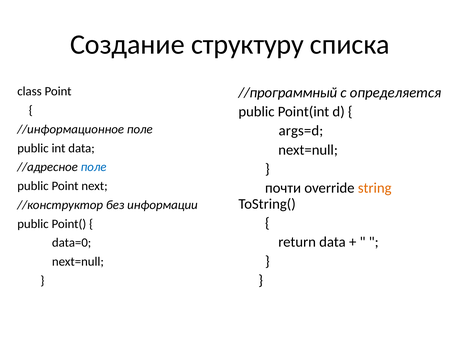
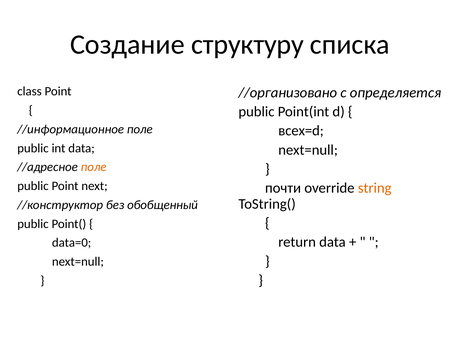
//программный: //программный -> //организовано (288, 93)
args=d: args=d -> всех=d (301, 131)
поле colour: blue -> orange (94, 167)
информации: информации -> обобщенный (163, 205)
